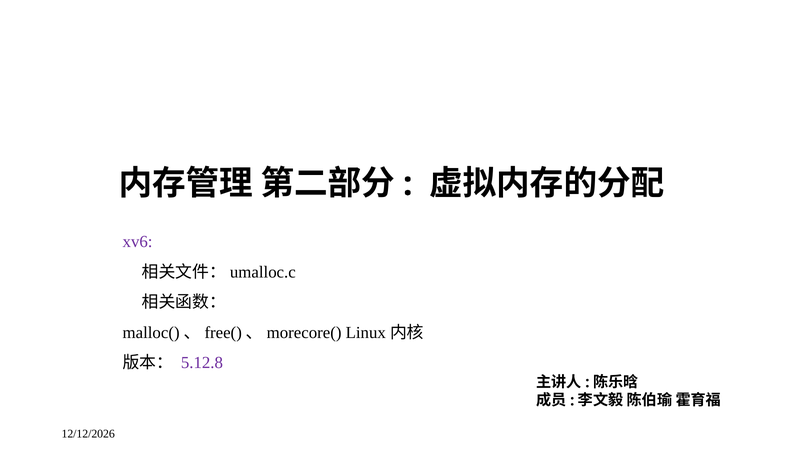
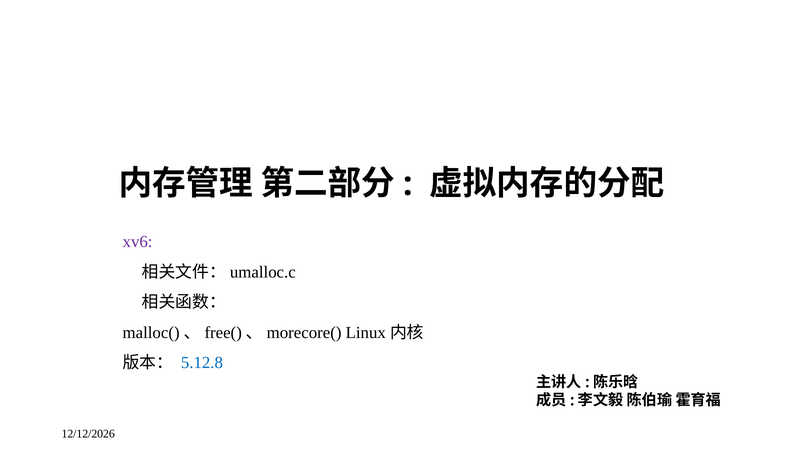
5.12.8 colour: purple -> blue (202, 363)
